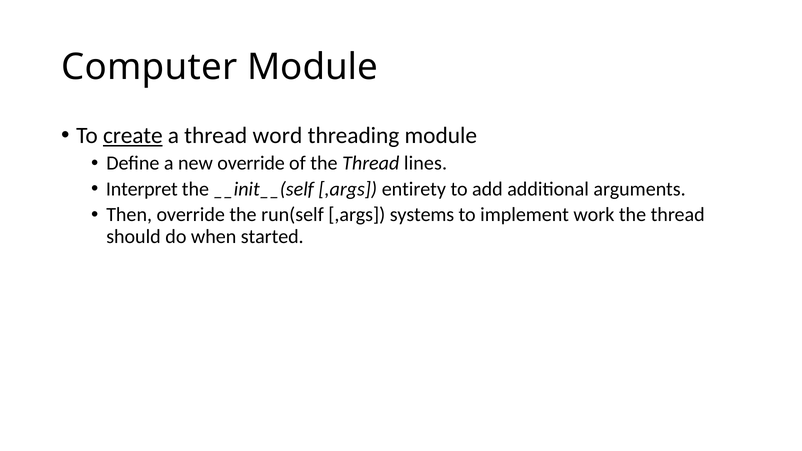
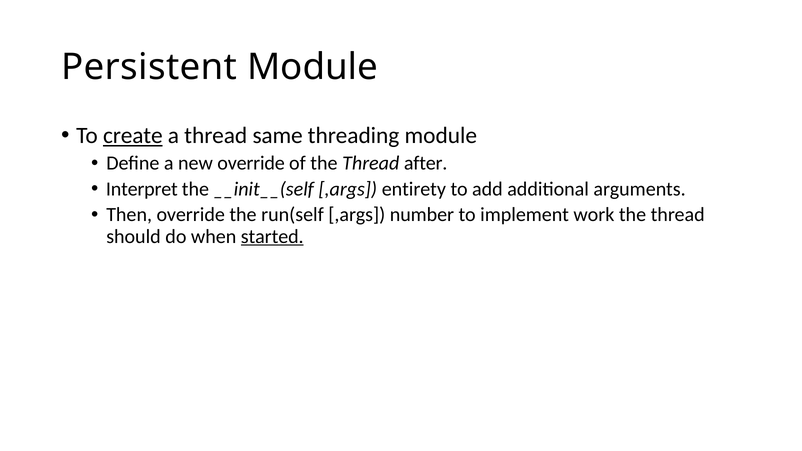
Computer: Computer -> Persistent (149, 67)
word: word -> same (278, 136)
lines: lines -> after (426, 163)
systems: systems -> number (422, 215)
started underline: none -> present (272, 237)
